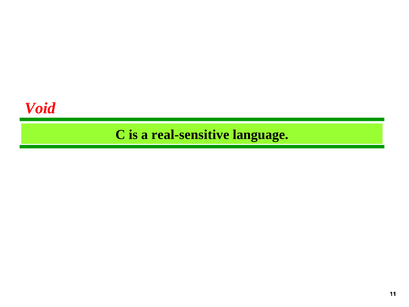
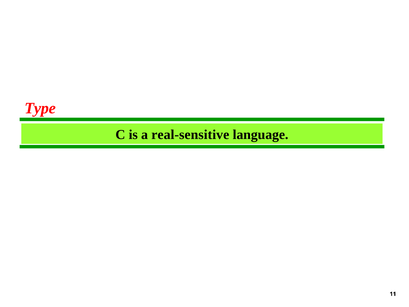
Void: Void -> Type (40, 108)
